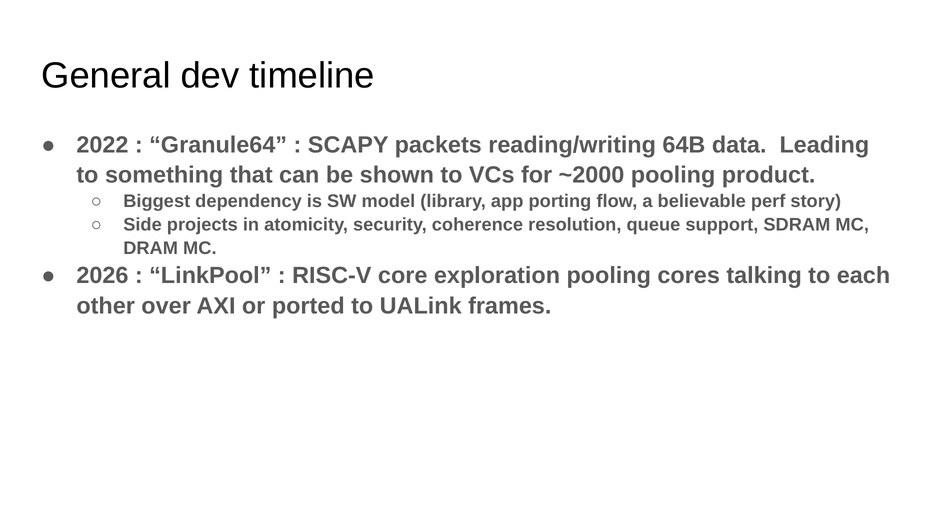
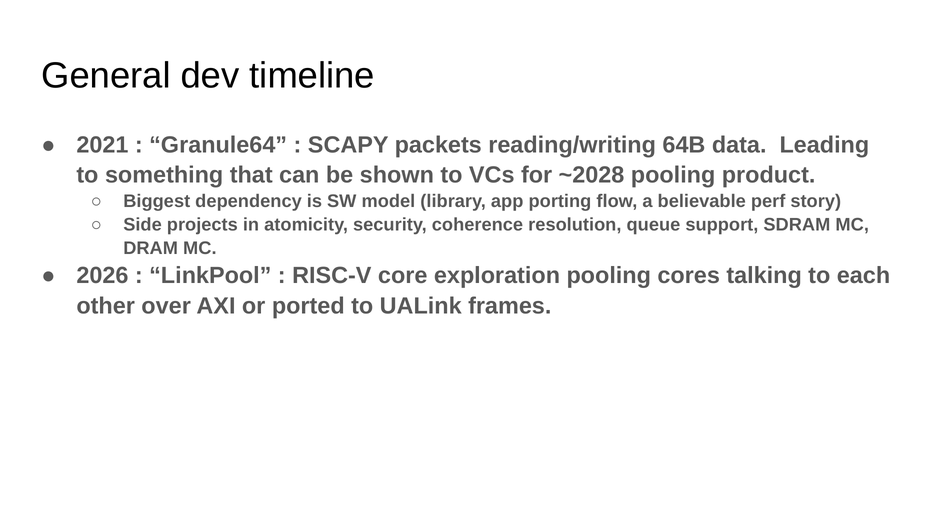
2022: 2022 -> 2021 (102, 145)
~2000: ~2000 -> ~2028 (591, 175)
